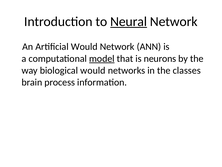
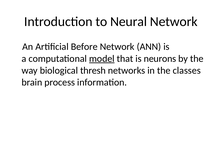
Neural underline: present -> none (129, 21)
Artificial Would: Would -> Before (84, 47)
biological would: would -> thresh (93, 70)
